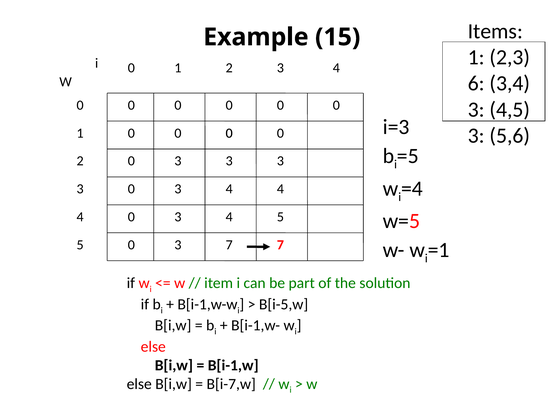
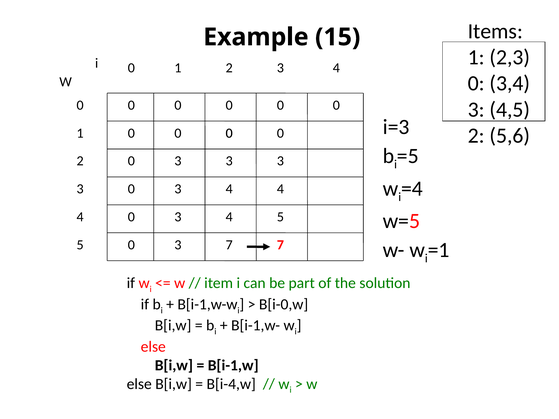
6: 6 -> 0 (476, 83)
3: 3 -> 2 (476, 136)
B[i-5,w: B[i-5,w -> B[i-0,w (284, 305)
B[i-7,w: B[i-7,w -> B[i-4,w (231, 384)
